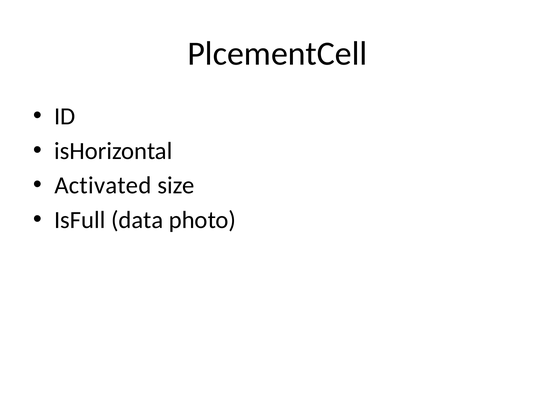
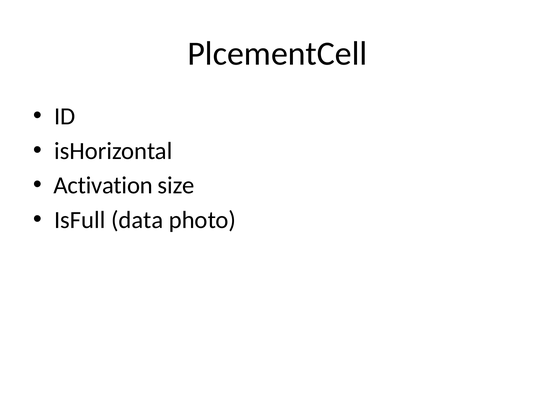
Activated: Activated -> Activation (103, 186)
